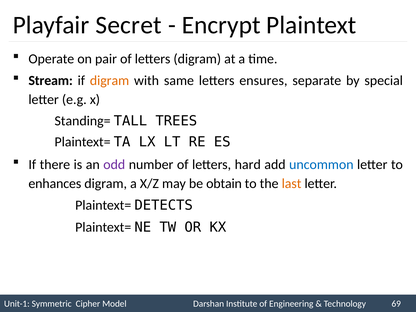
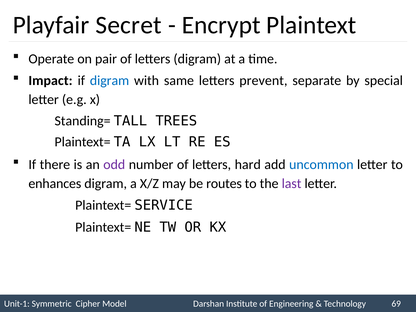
Stream: Stream -> Impact (50, 81)
digram colour: orange -> blue (110, 81)
ensures: ensures -> prevent (263, 81)
obtain: obtain -> routes (224, 184)
last colour: orange -> purple (292, 184)
DETECTS: DETECTS -> SERVICE (164, 205)
